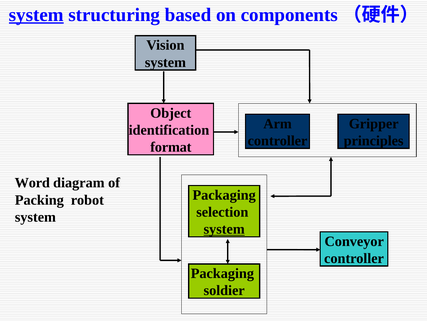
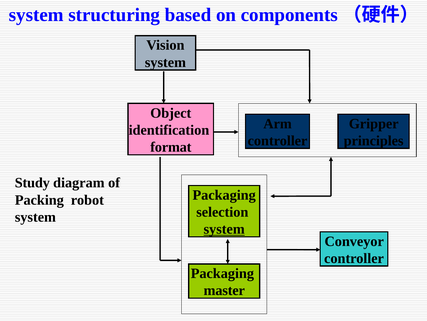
system underline: present -> none (36, 15)
Word: Word -> Study (32, 182)
soldier: soldier -> master (224, 290)
